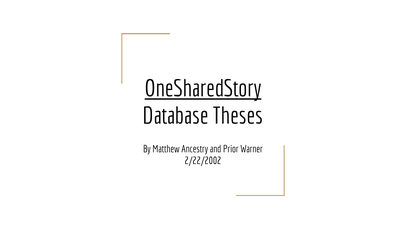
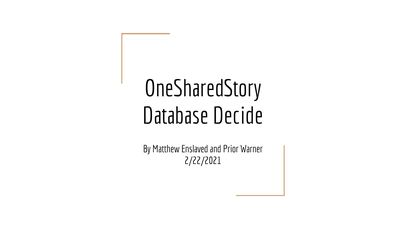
OneSharedStory underline: present -> none (203, 89)
Theses: Theses -> Decide (238, 116)
Ancestry: Ancestry -> Enslaved (195, 149)
2/22/2002: 2/22/2002 -> 2/22/2021 (203, 160)
